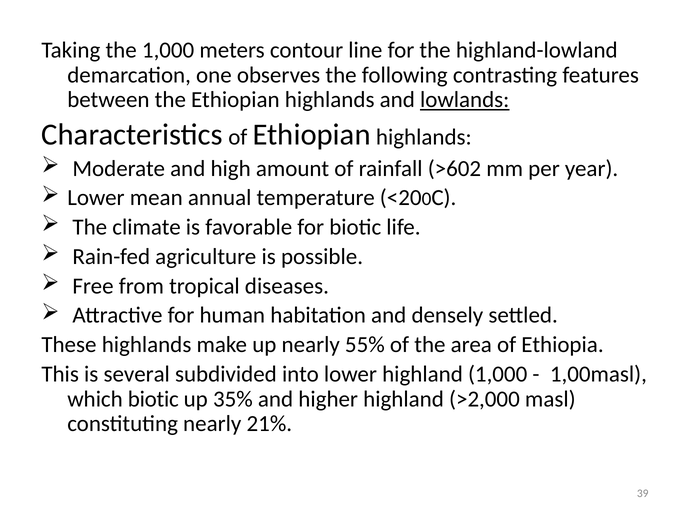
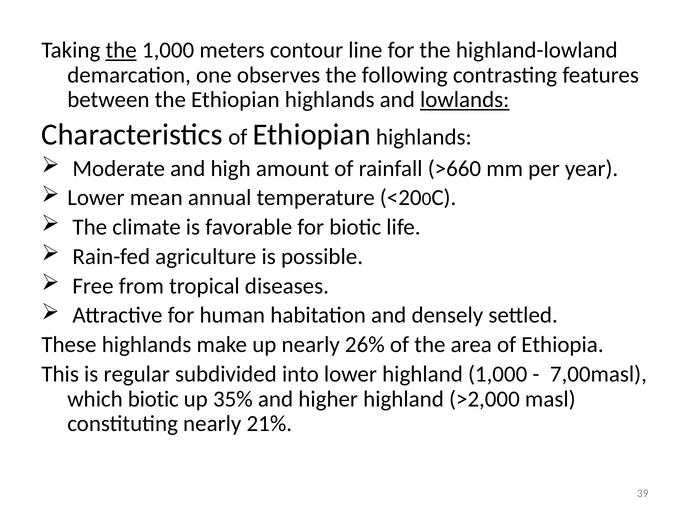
the underline: none -> present (121, 50)
>602: >602 -> >660 (454, 169)
55%: 55% -> 26% (365, 345)
several: several -> regular (137, 375)
1,00masl: 1,00masl -> 7,00masl (598, 375)
